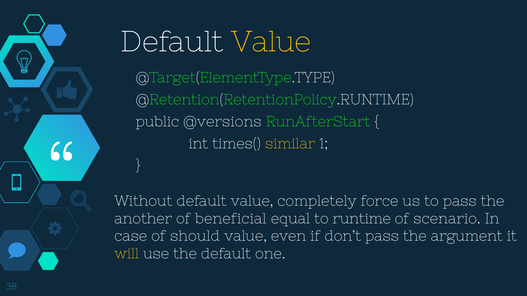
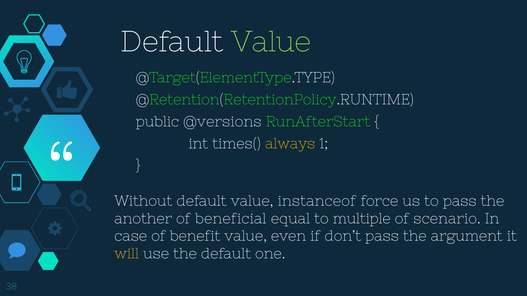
Value colour: yellow -> light green (271, 42)
similar: similar -> always (290, 144)
completely: completely -> instanceof (317, 201)
runtime: runtime -> multiple (362, 219)
should: should -> benefit (195, 236)
